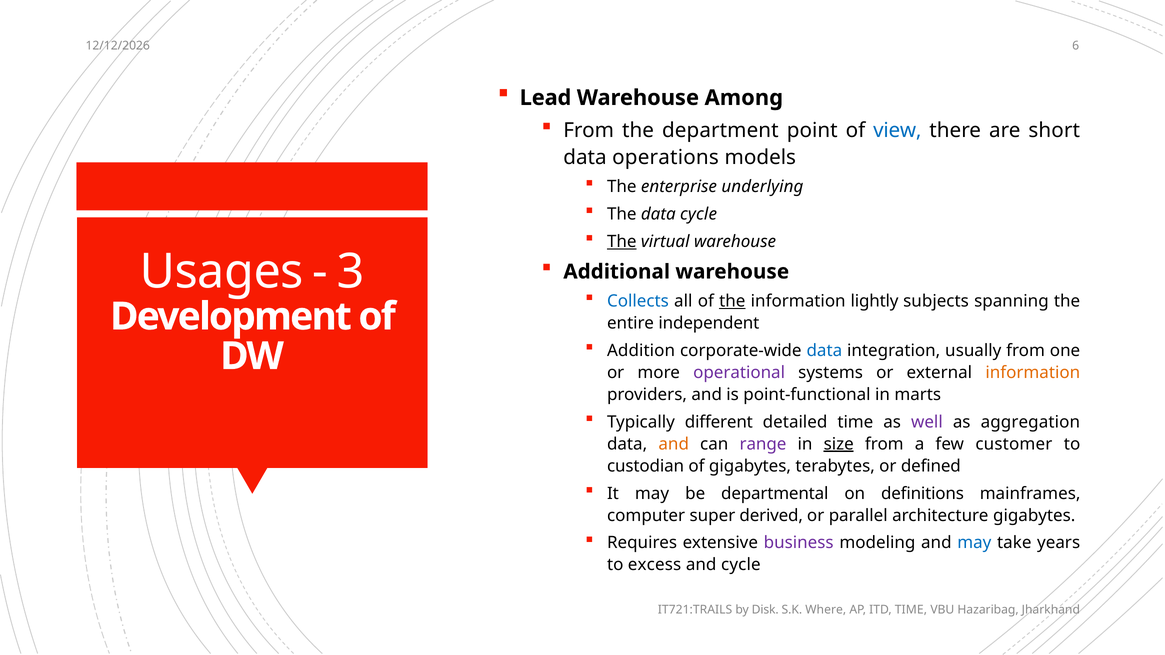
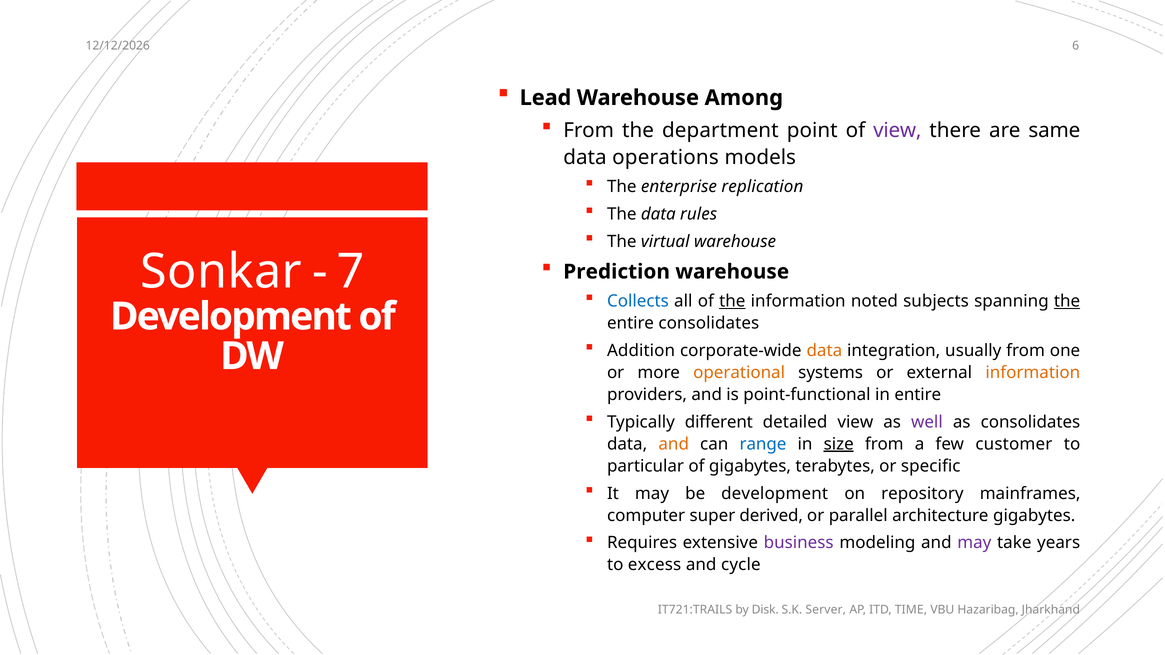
view colour: blue -> purple (897, 131)
short: short -> same (1054, 131)
underlying: underlying -> replication (762, 187)
data cycle: cycle -> rules (699, 214)
The underline: present -> none (622, 242)
Usages: Usages -> Sonkar (221, 272)
3: 3 -> 7 (351, 272)
Additional: Additional -> Prediction (617, 272)
lightly: lightly -> noted (874, 301)
the underline: none -> present (1067, 301)
entire independent: independent -> consolidates (709, 323)
data colour: blue -> orange (824, 351)
operational colour: purple -> orange (739, 373)
in marts: marts -> entire (918, 395)
detailed time: time -> view (855, 422)
as aggregation: aggregation -> consolidates (1030, 422)
range colour: purple -> blue (763, 444)
custodian: custodian -> particular (645, 466)
defined: defined -> specific (931, 466)
be departmental: departmental -> development (775, 494)
definitions: definitions -> repository (922, 494)
may colour: blue -> purple (974, 543)
Where: Where -> Server (826, 610)
